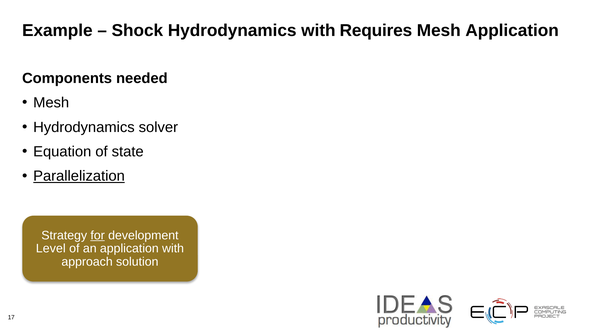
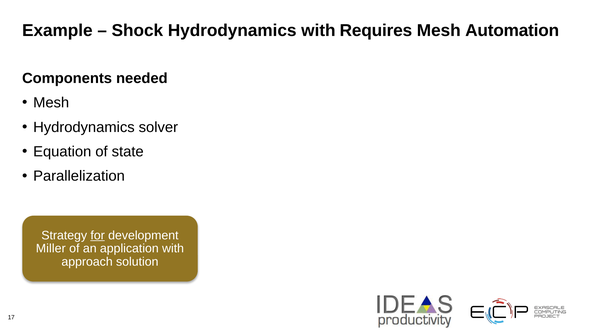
Mesh Application: Application -> Automation (512, 30)
Parallelization underline: present -> none (79, 176)
Level: Level -> Miller (51, 249)
